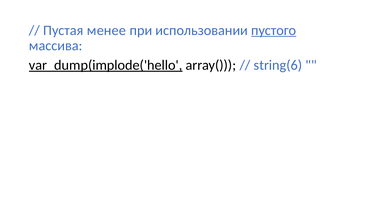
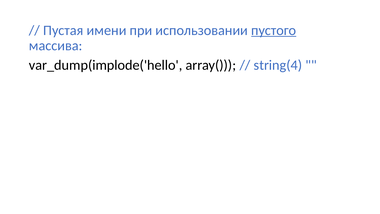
менее: менее -> имени (107, 30)
var_dump(implode('hello underline: present -> none (106, 65)
string(6: string(6 -> string(4 (278, 65)
